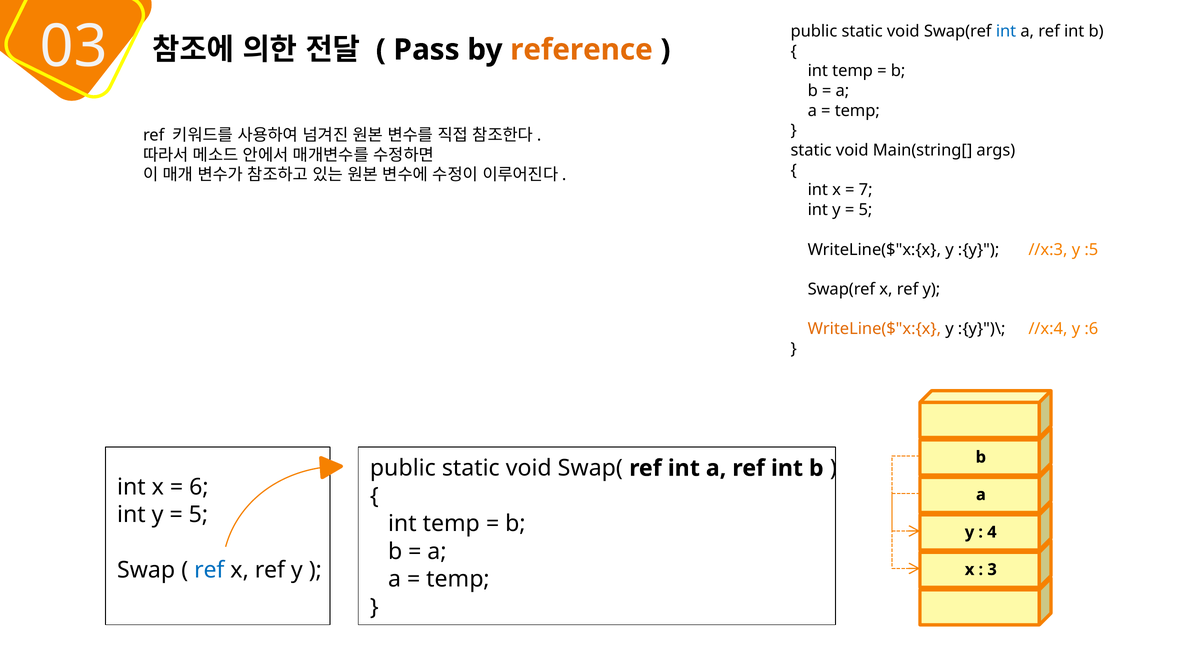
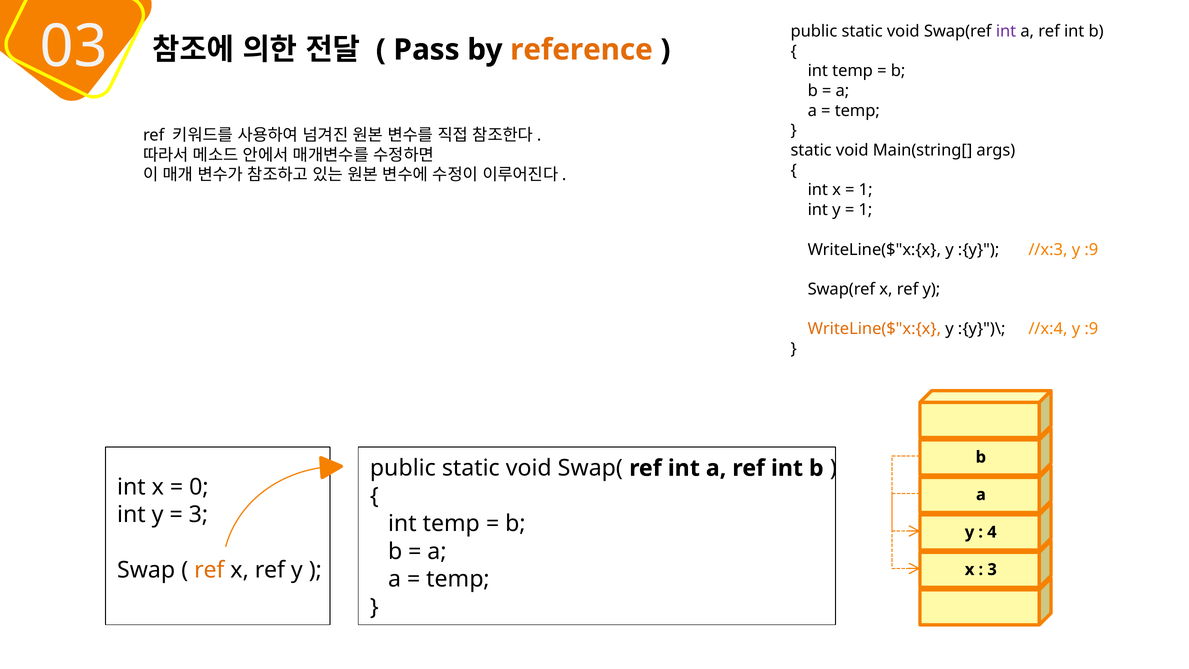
int colour: blue -> purple (1006, 31)
7: 7 -> 1 (866, 190)
5: 5 -> 1 (865, 210)
//x:3 y :5: :5 -> :9 (1091, 250)
//x:4 y :6: :6 -> :9 (1091, 329)
6: 6 -> 0 (199, 487)
5: 5 -> 3 (198, 515)
ref colour: blue -> orange (209, 570)
